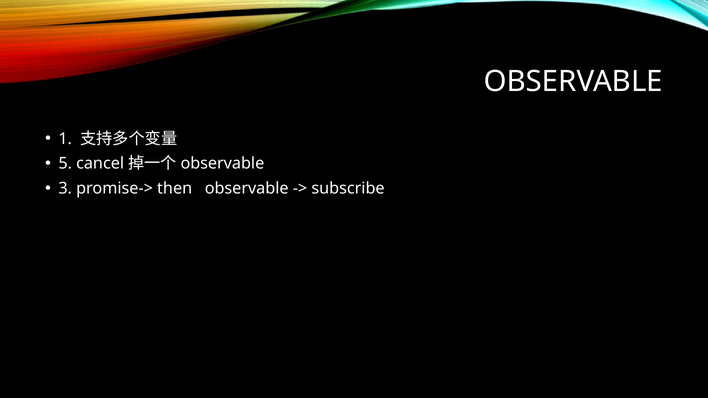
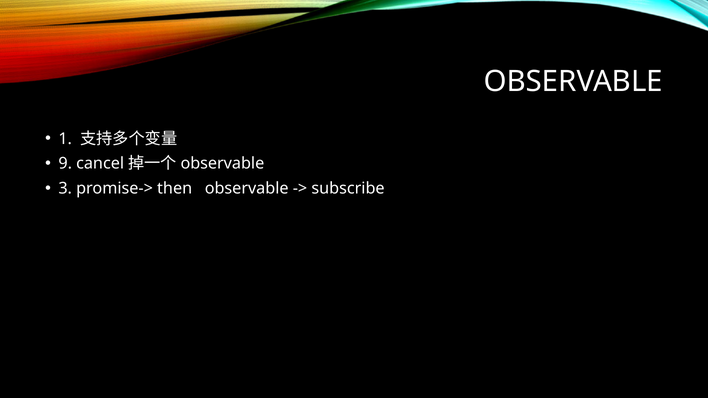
5: 5 -> 9 (65, 164)
